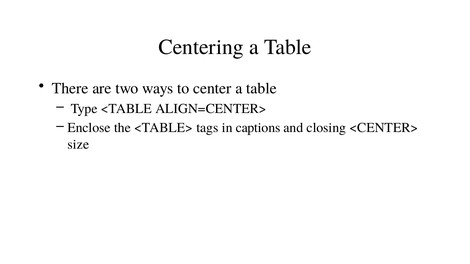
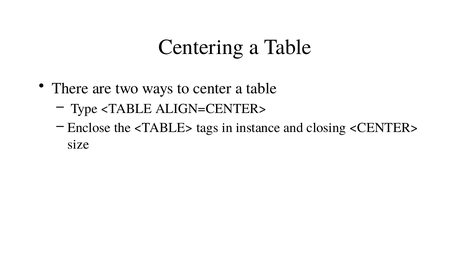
captions: captions -> instance (258, 128)
